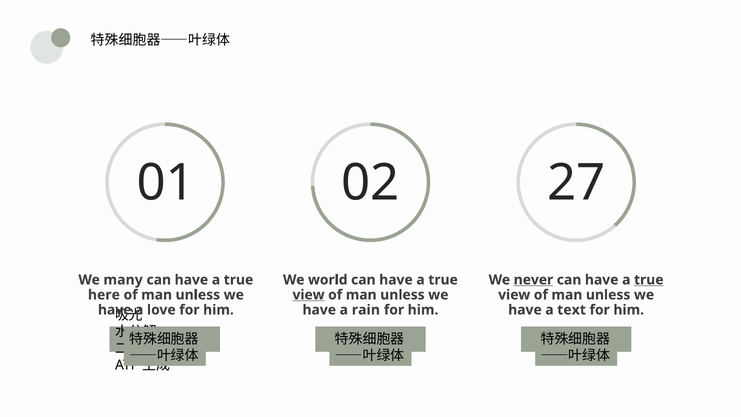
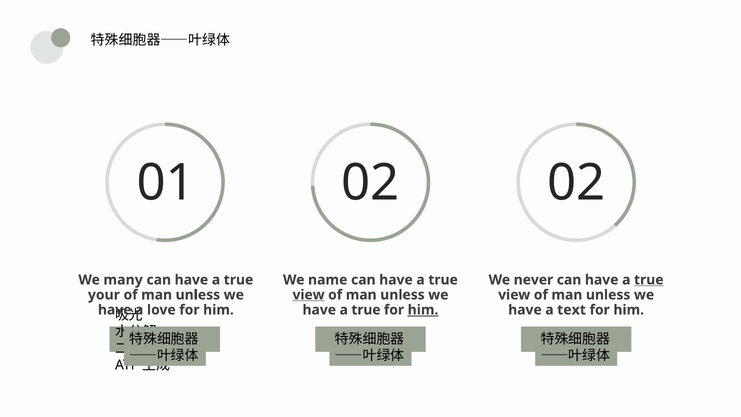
02 27: 27 -> 02 (576, 183)
world: world -> name (328, 280)
never underline: present -> none (533, 280)
here: here -> your (104, 295)
rain: rain -> true (366, 310)
him underline: none -> present (423, 310)
